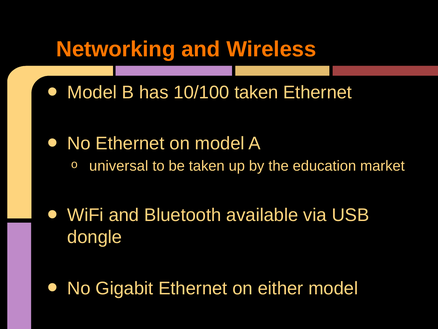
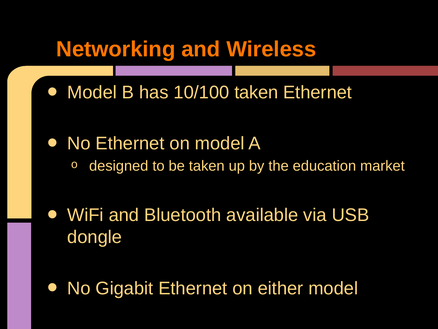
universal: universal -> designed (119, 166)
